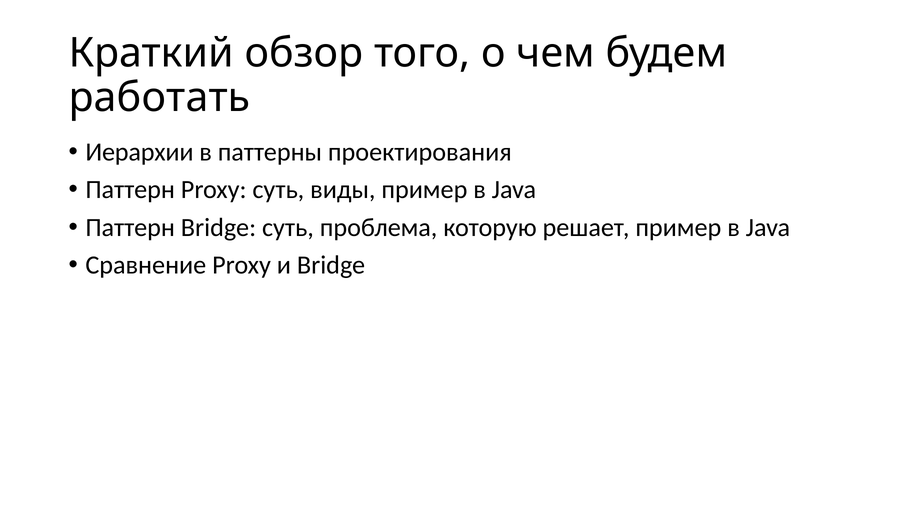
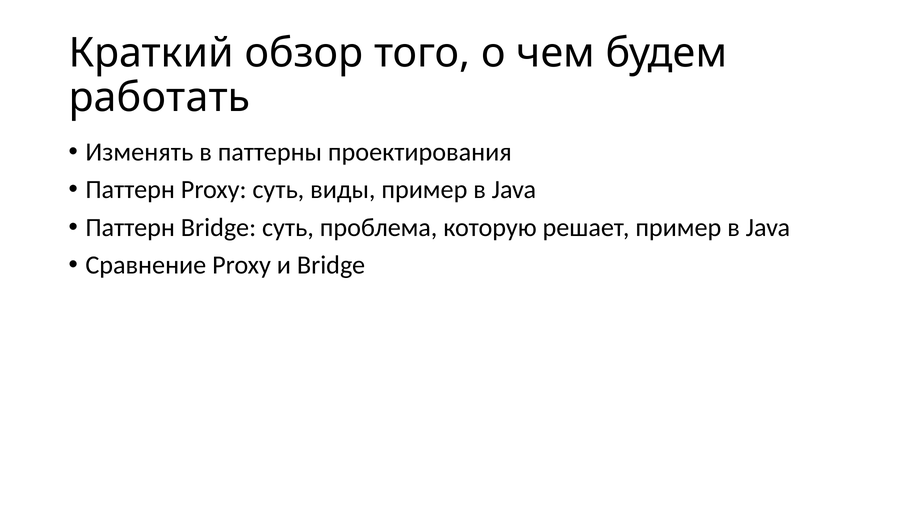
Иерархии: Иерархии -> Изменять (139, 152)
